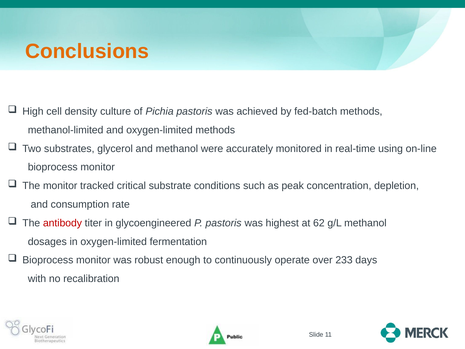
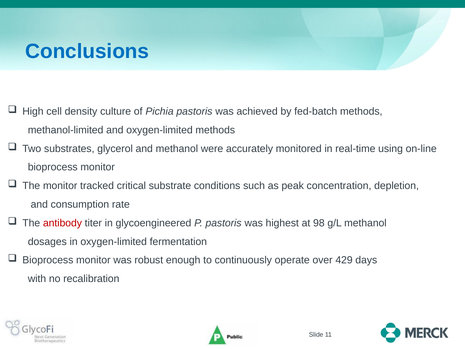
Conclusions colour: orange -> blue (87, 51)
62: 62 -> 98 (319, 223)
233: 233 -> 429 (344, 260)
